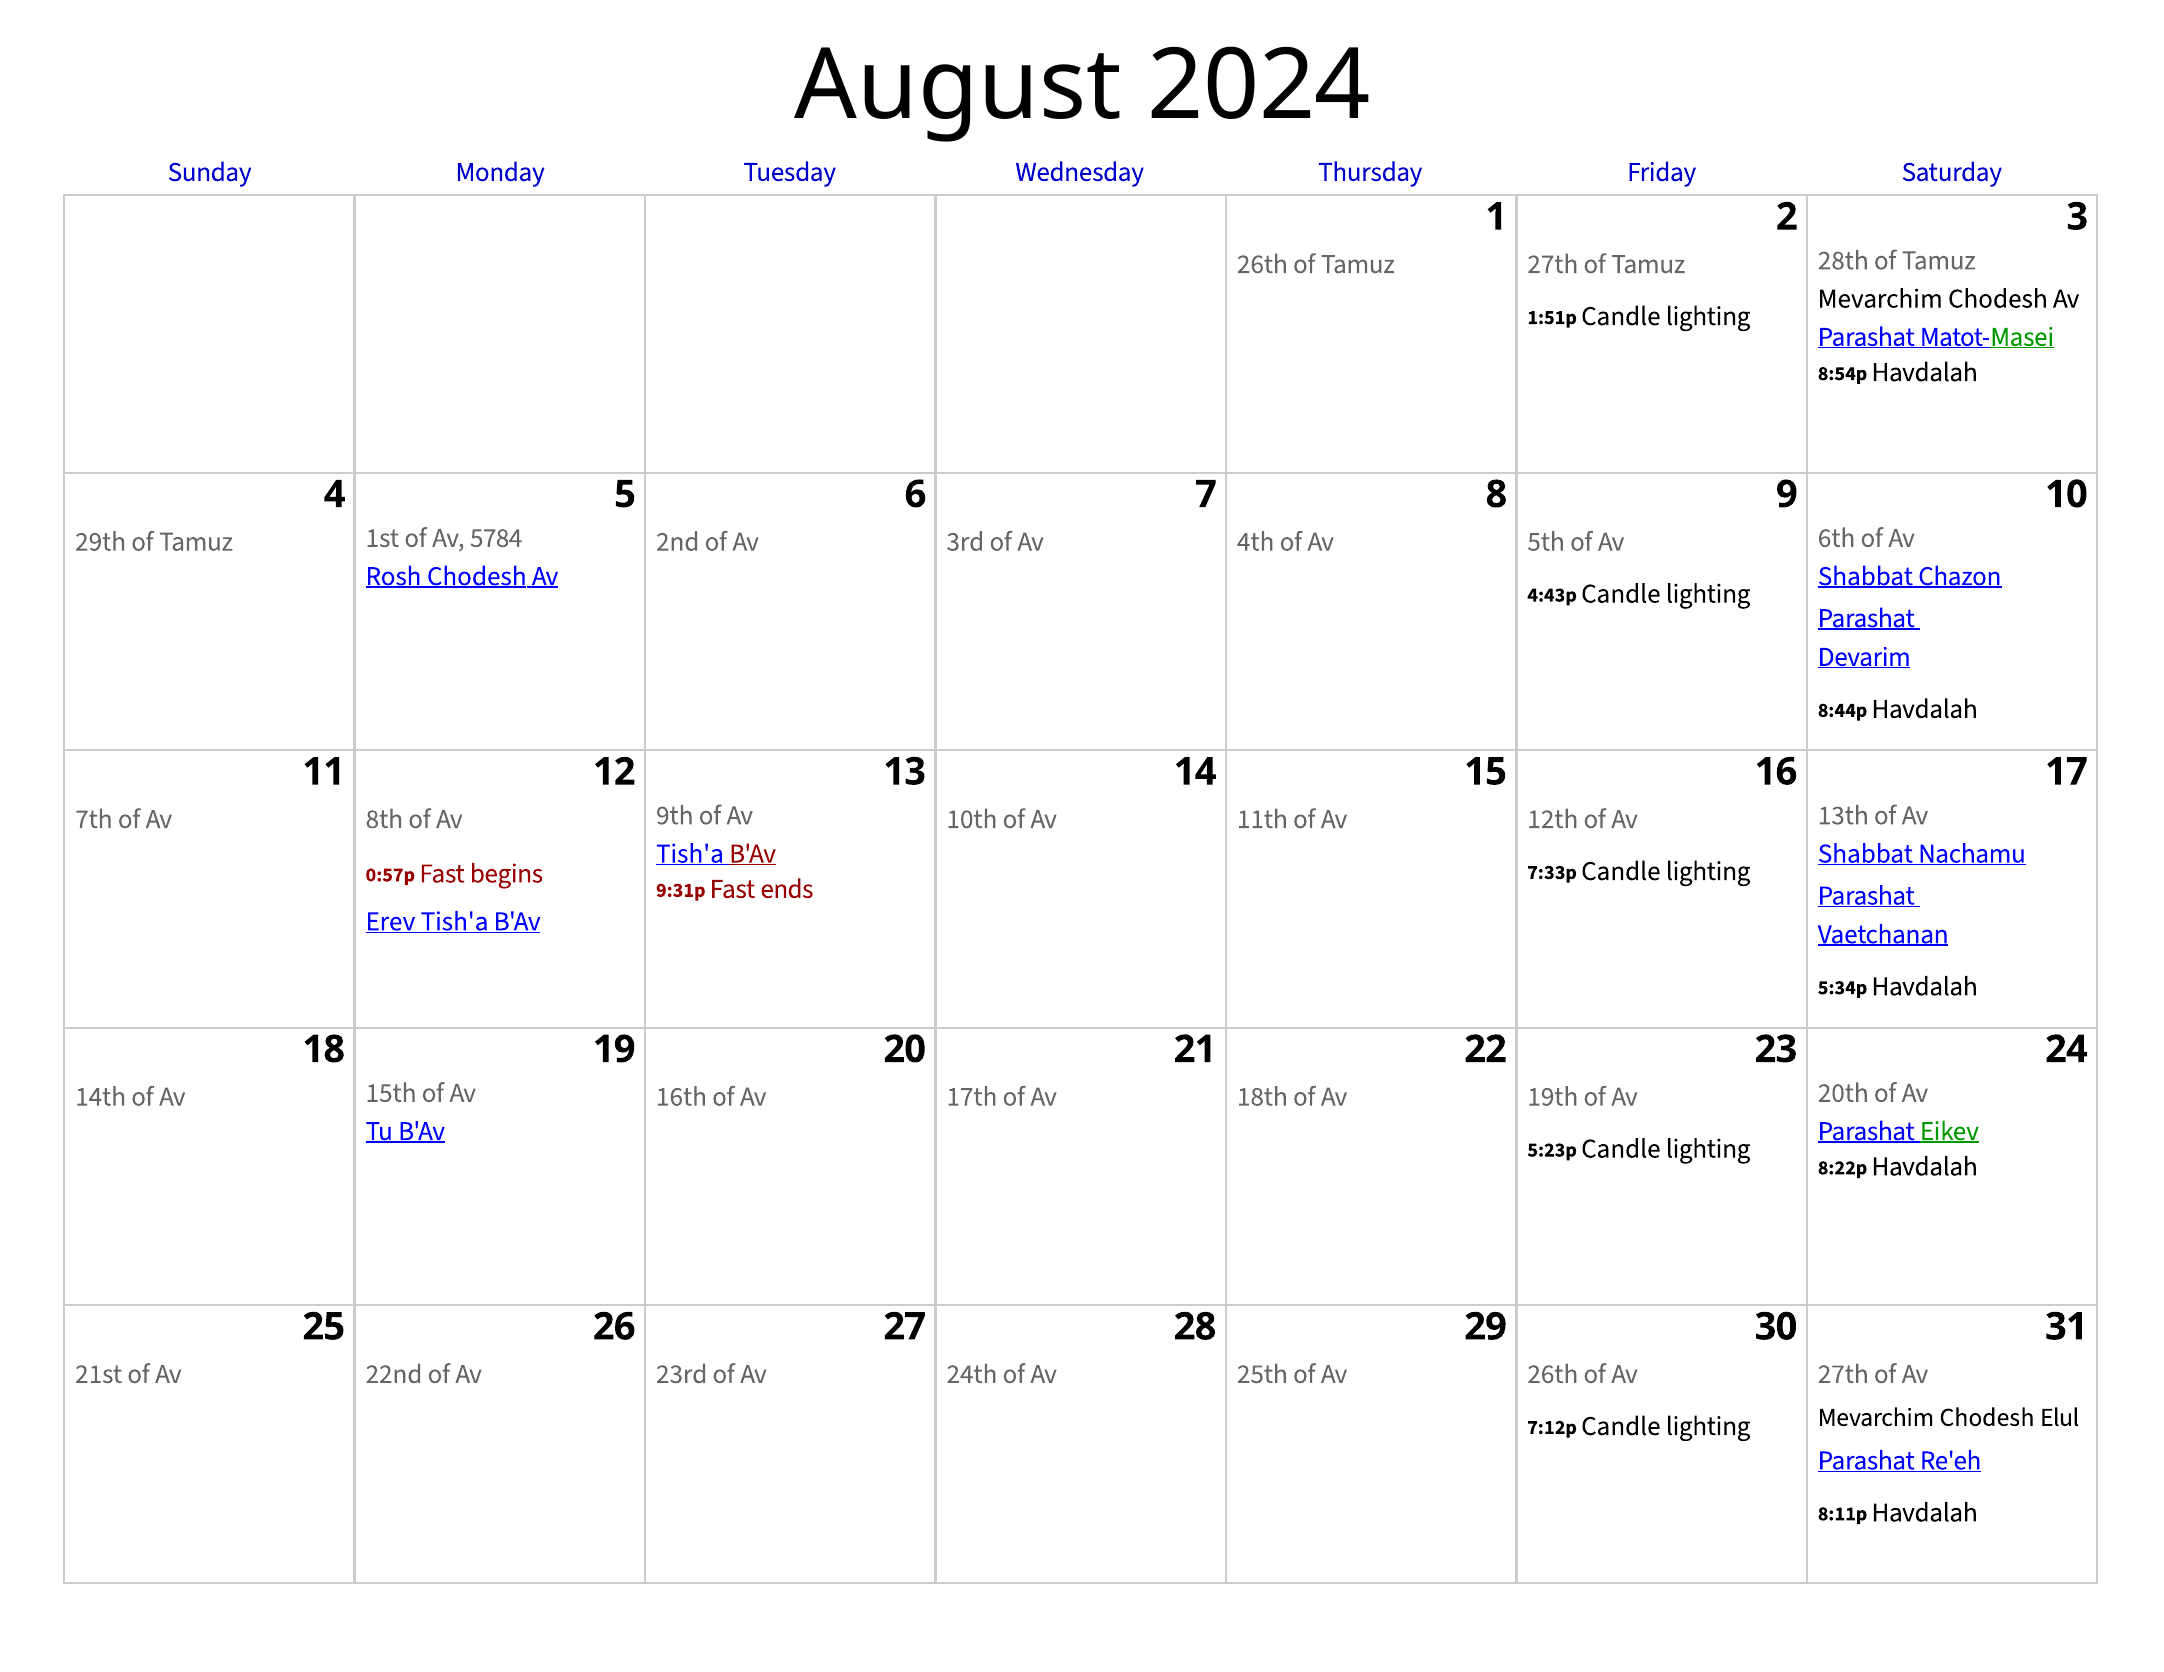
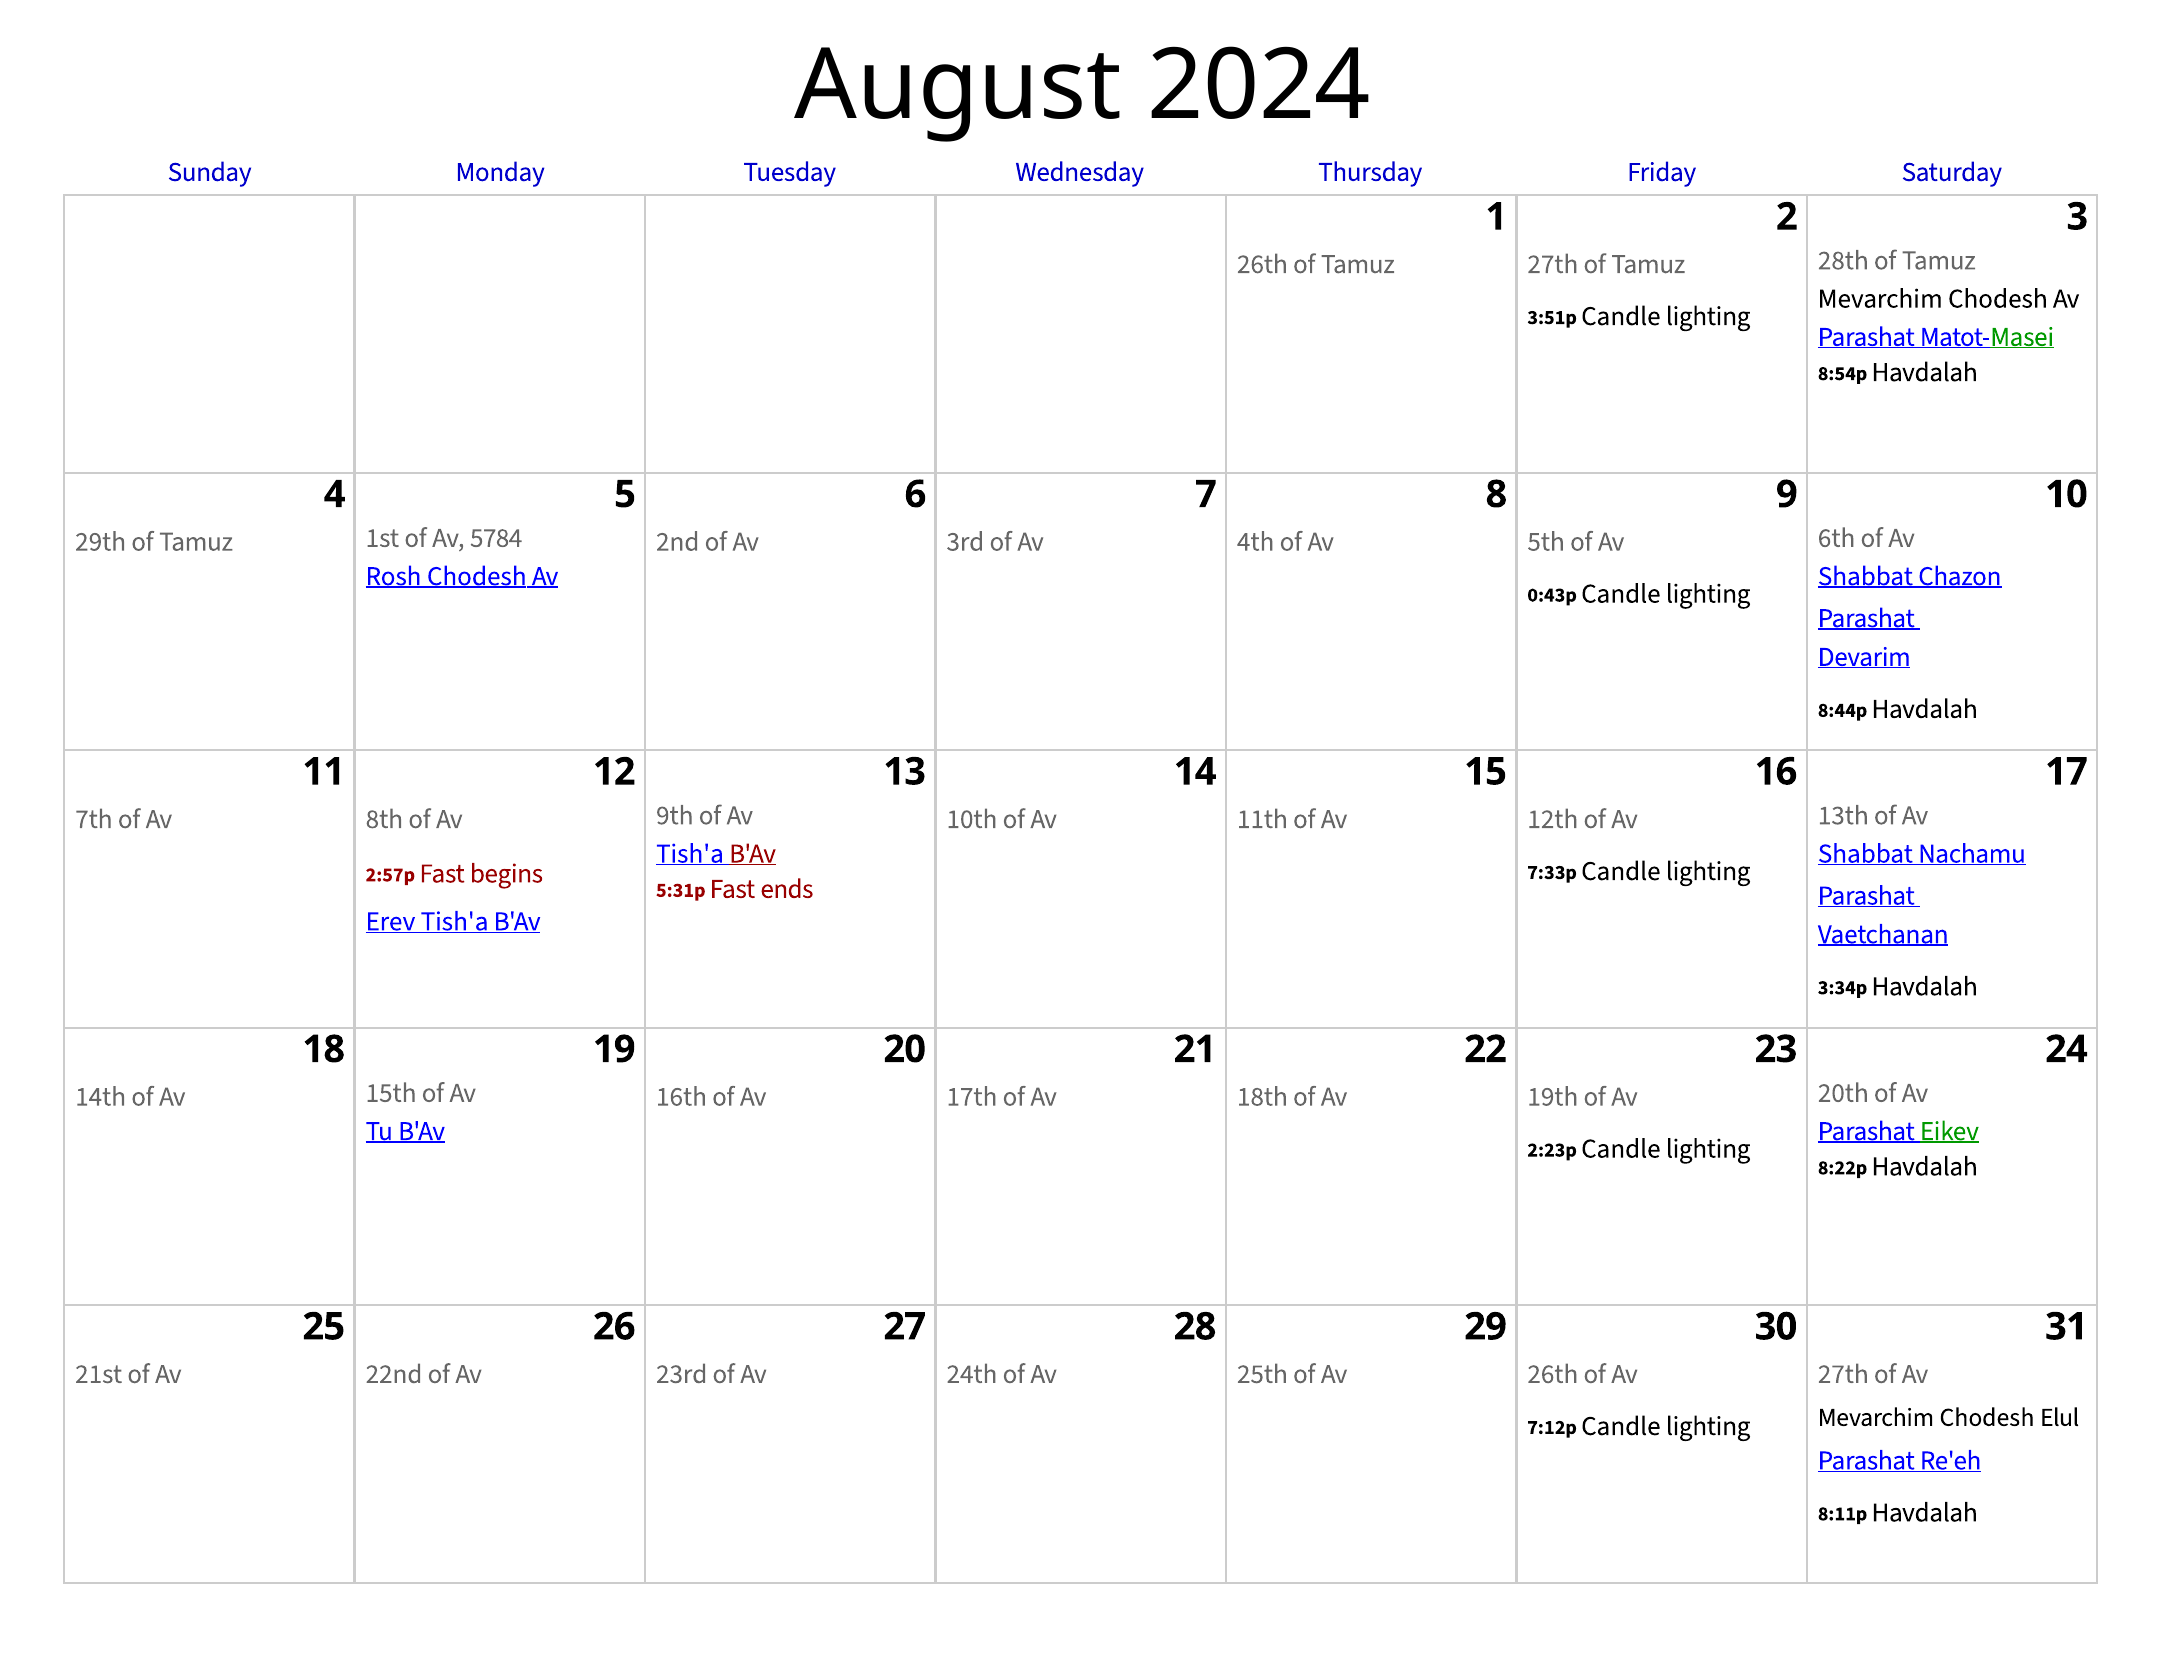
1:51p: 1:51p -> 3:51p (1552, 317)
4:43p: 4:43p -> 0:43p (1552, 595)
0:57p: 0:57p -> 2:57p (390, 875)
9:31p: 9:31p -> 5:31p (681, 890)
5:34p: 5:34p -> 3:34p (1843, 988)
5:23p: 5:23p -> 2:23p (1552, 1150)
